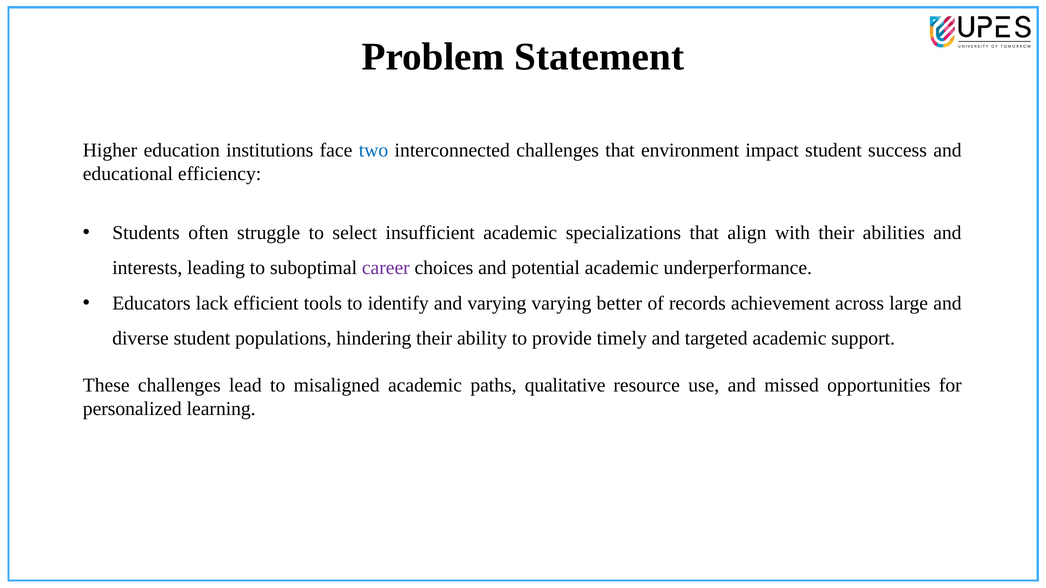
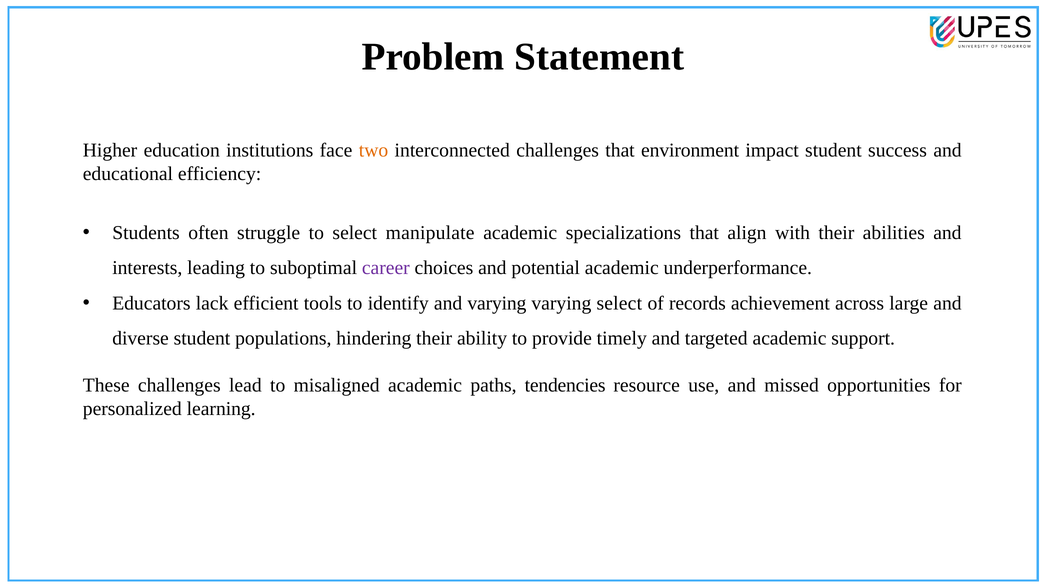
two colour: blue -> orange (374, 150)
insufficient: insufficient -> manipulate (430, 233)
varying better: better -> select (619, 303)
qualitative: qualitative -> tendencies (565, 386)
